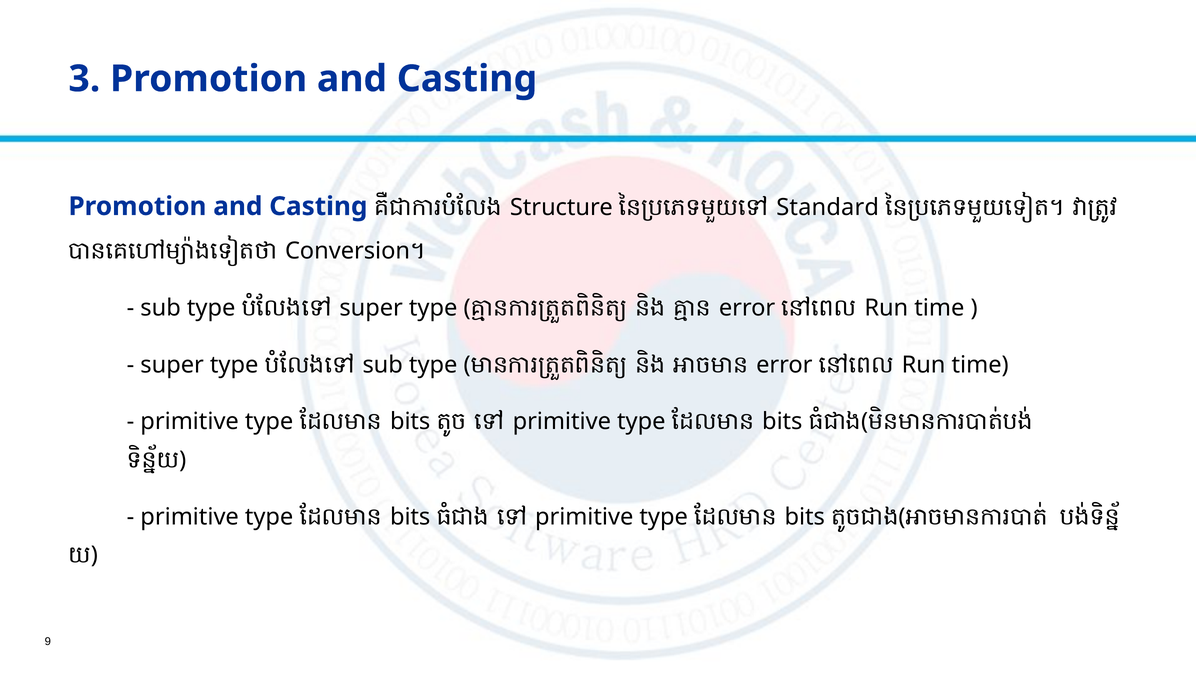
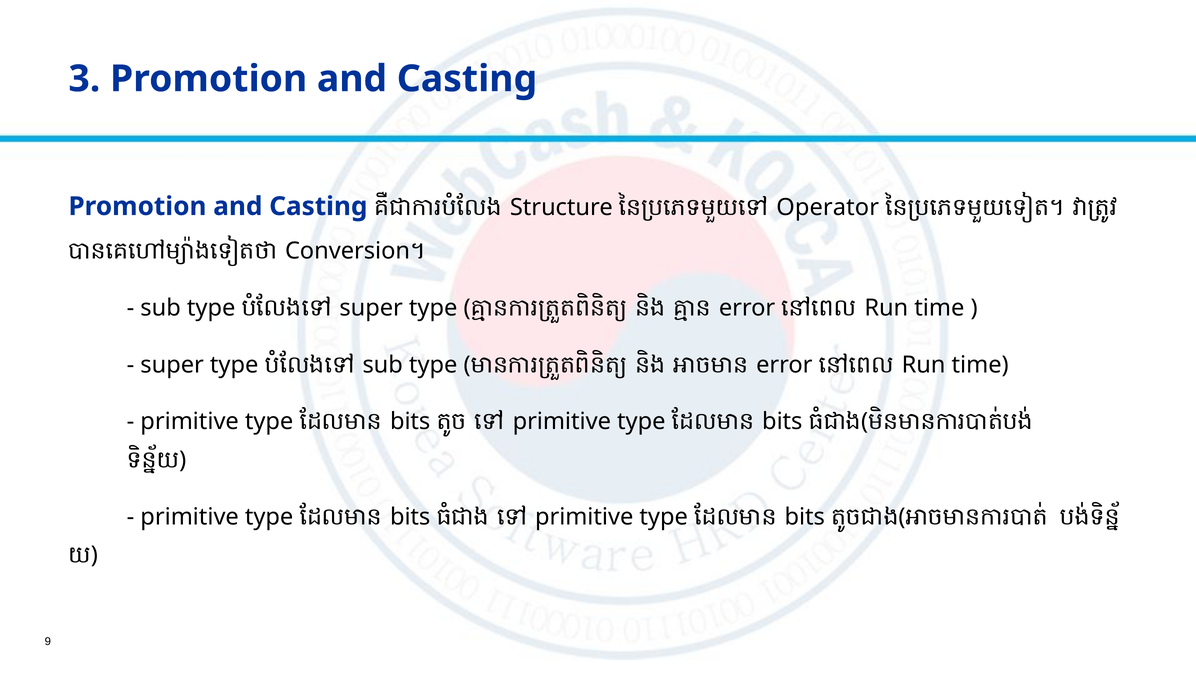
Standard: Standard -> Operator (828, 207)
